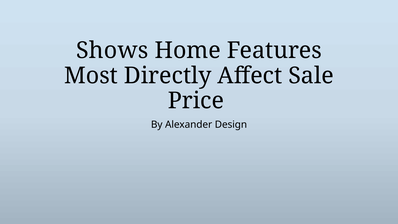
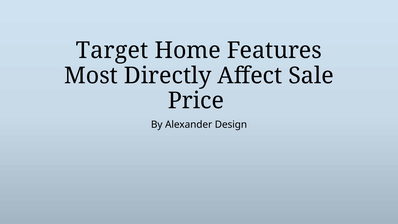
Shows: Shows -> Target (112, 51)
